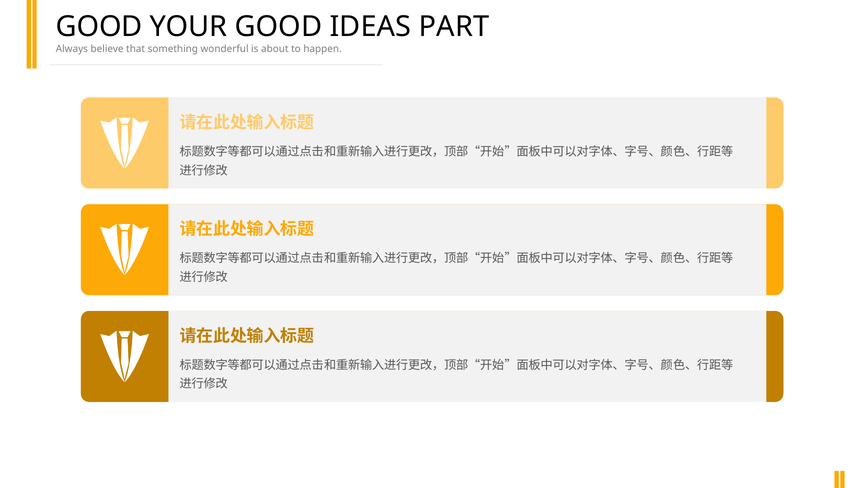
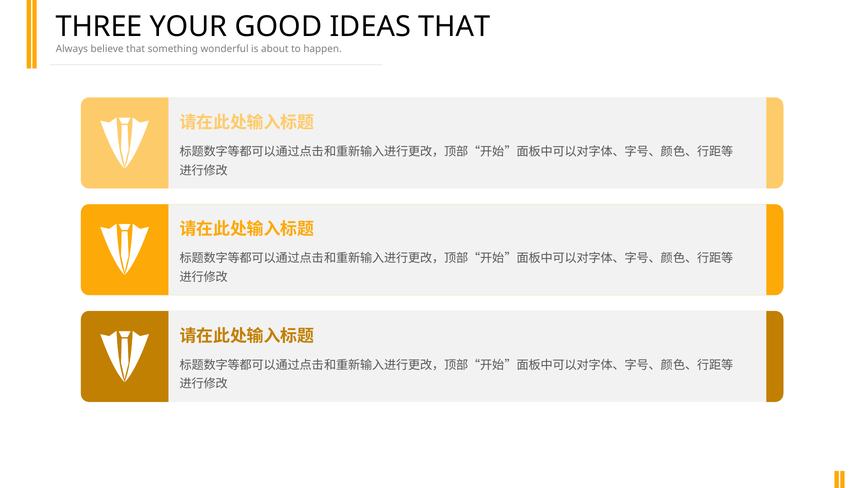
GOOD: GOOD -> THREE (99, 27)
IDEAS PART: PART -> THAT (454, 27)
